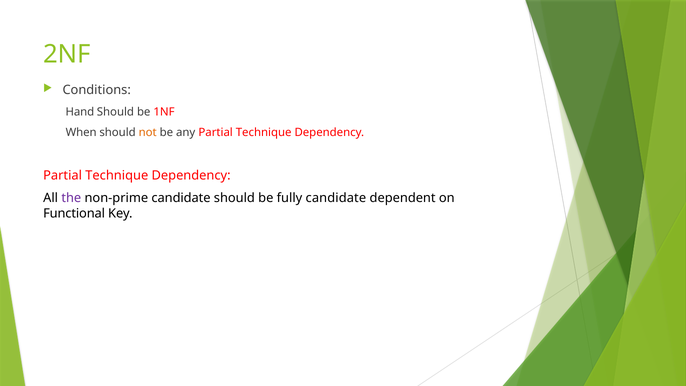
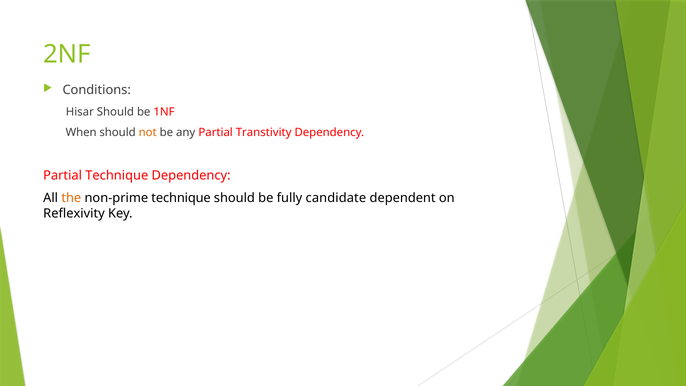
Hand: Hand -> Hisar (80, 112)
any Partial Technique: Technique -> Transtivity (264, 133)
the colour: purple -> orange (71, 198)
non-prime candidate: candidate -> technique (181, 198)
Functional: Functional -> Reflexivity (74, 213)
